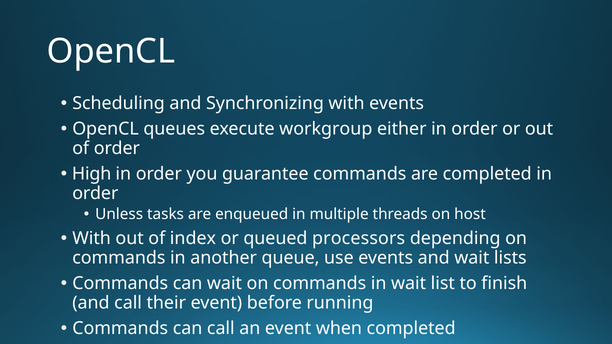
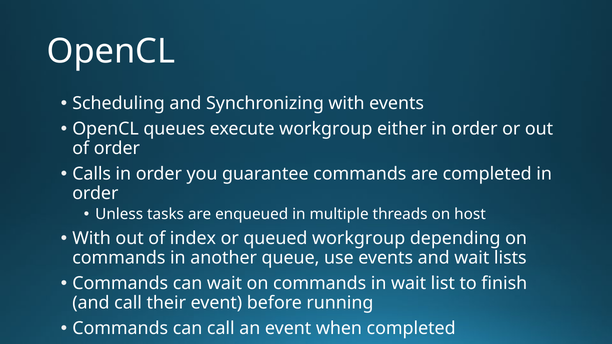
High: High -> Calls (92, 174)
queued processors: processors -> workgroup (359, 239)
